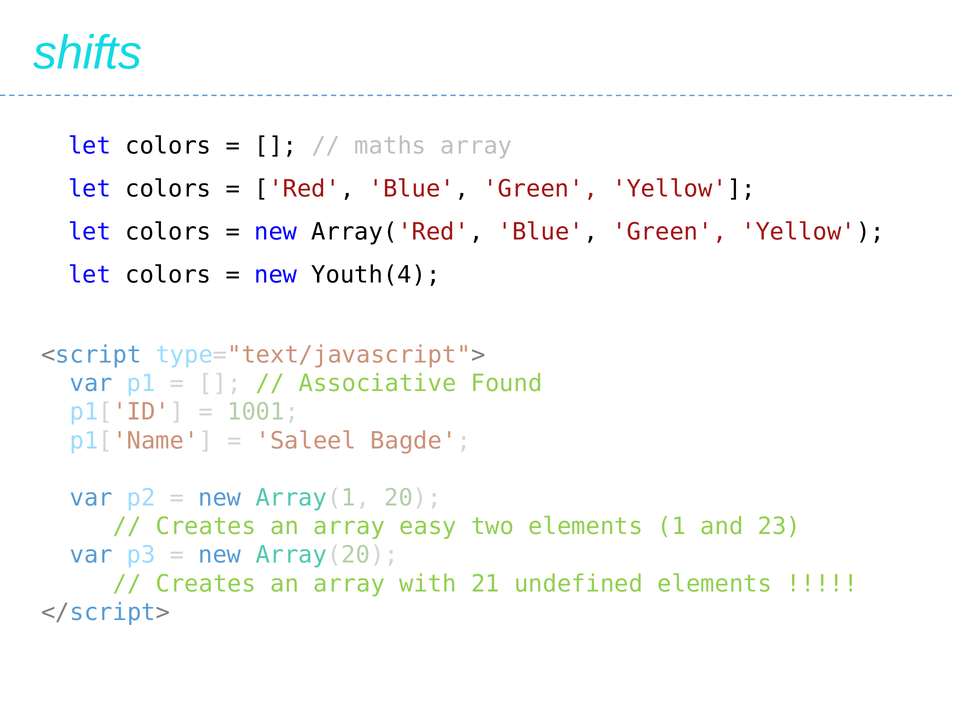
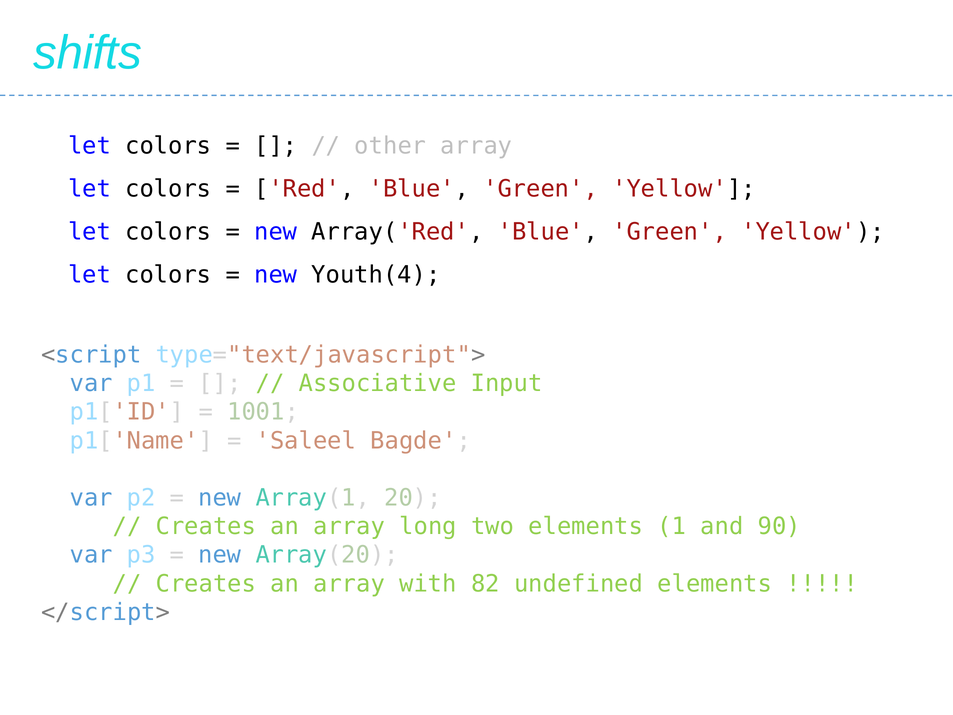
maths: maths -> other (390, 146)
Found: Found -> Input (507, 383)
easy: easy -> long (428, 526)
23: 23 -> 90 (779, 526)
21: 21 -> 82 (485, 583)
